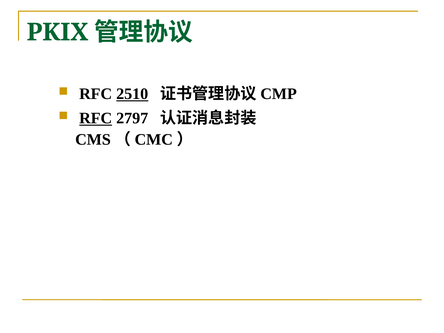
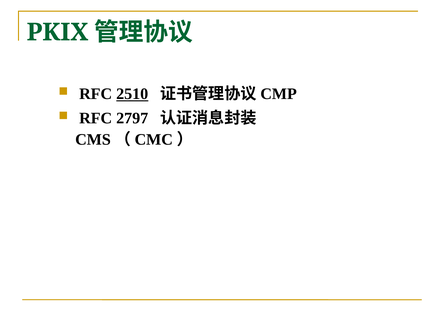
RFC underline: present -> none (96, 118)
